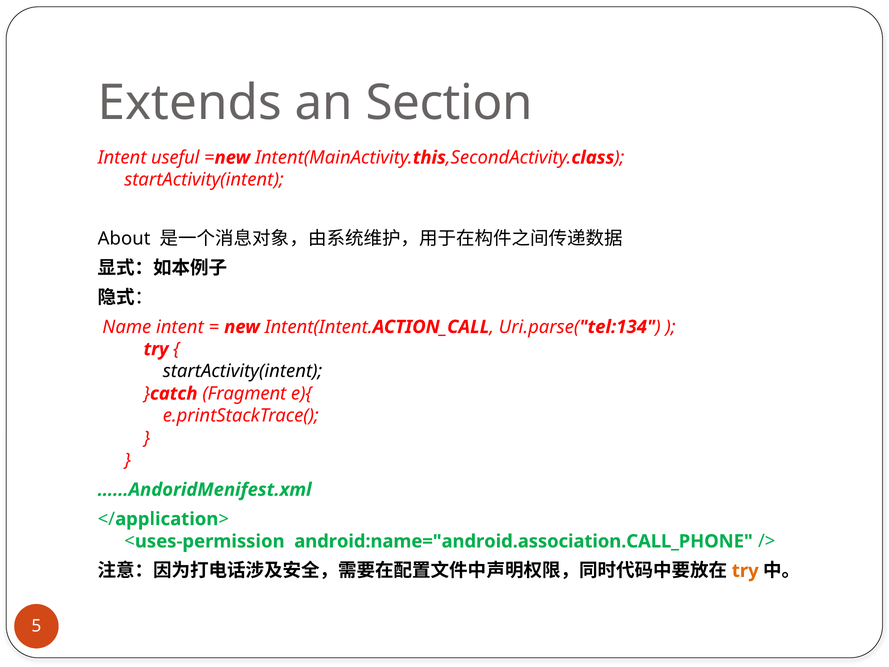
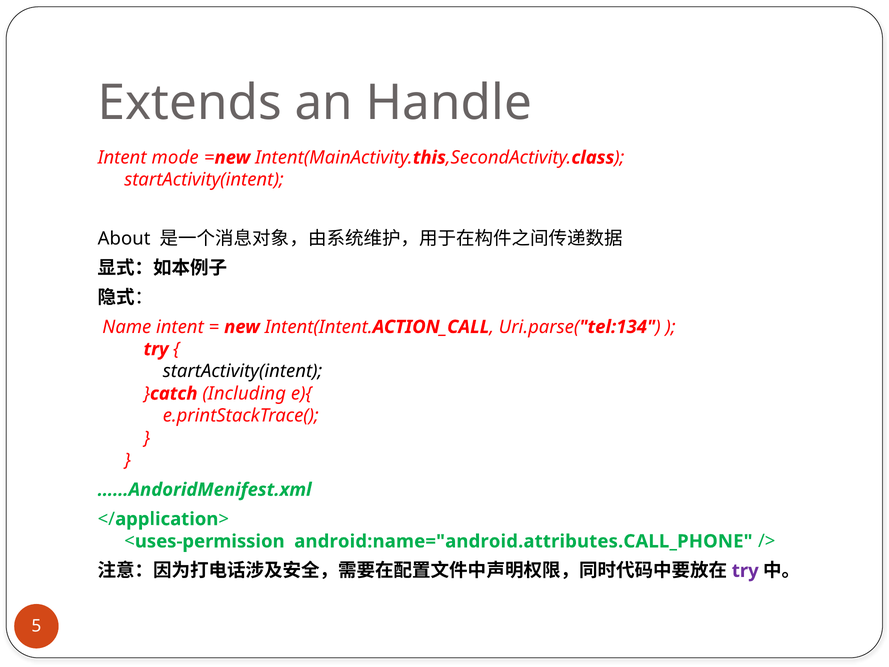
Section: Section -> Handle (449, 103)
useful: useful -> mode (175, 158)
Fragment: Fragment -> Including (244, 393)
android:name="android.association.CALL_PHONE: android:name="android.association.CALL_PHONE -> android:name="android.attributes.CALL_PHONE (523, 541)
try colour: orange -> purple (745, 571)
